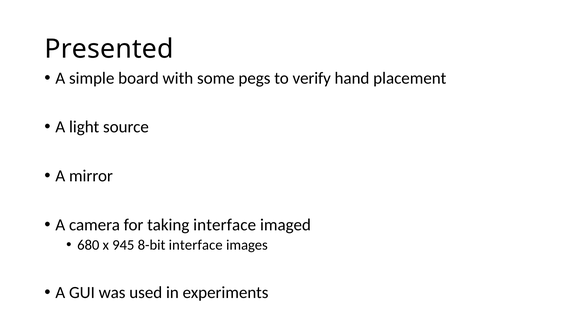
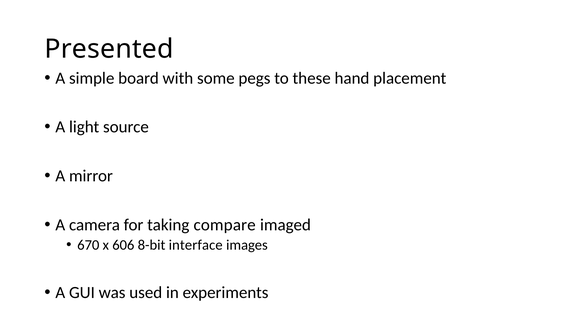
verify: verify -> these (312, 78)
taking interface: interface -> compare (225, 225)
680: 680 -> 670 (88, 245)
945: 945 -> 606 (123, 245)
